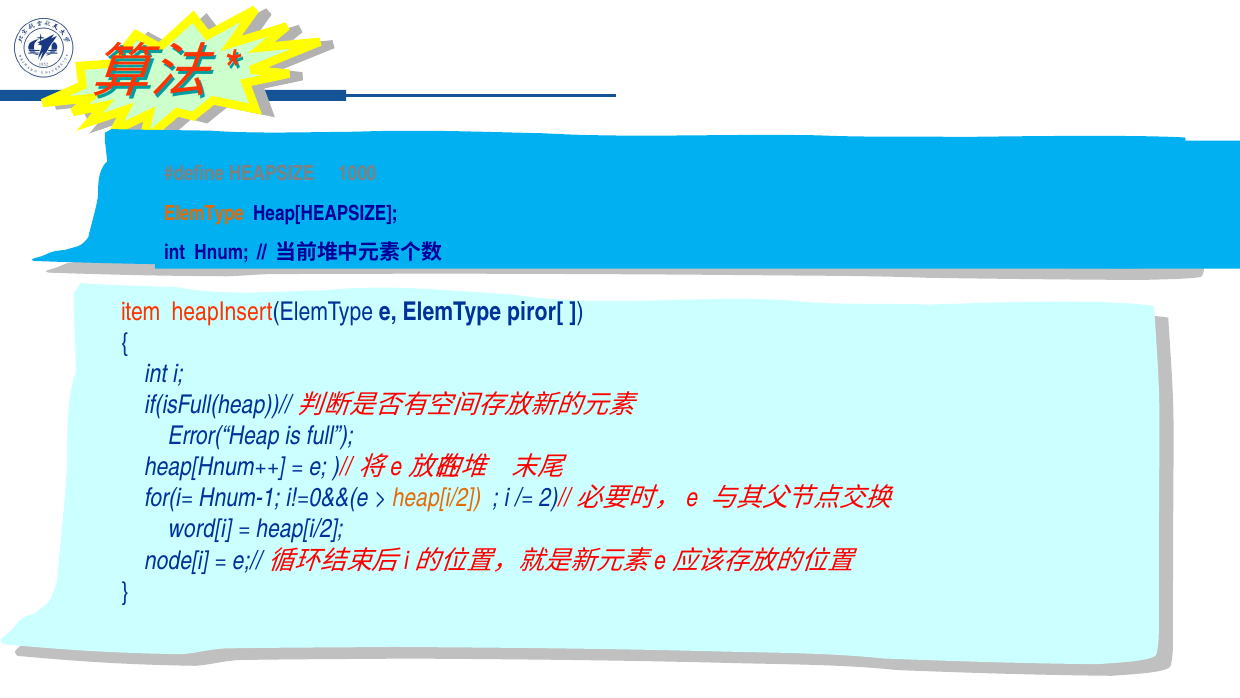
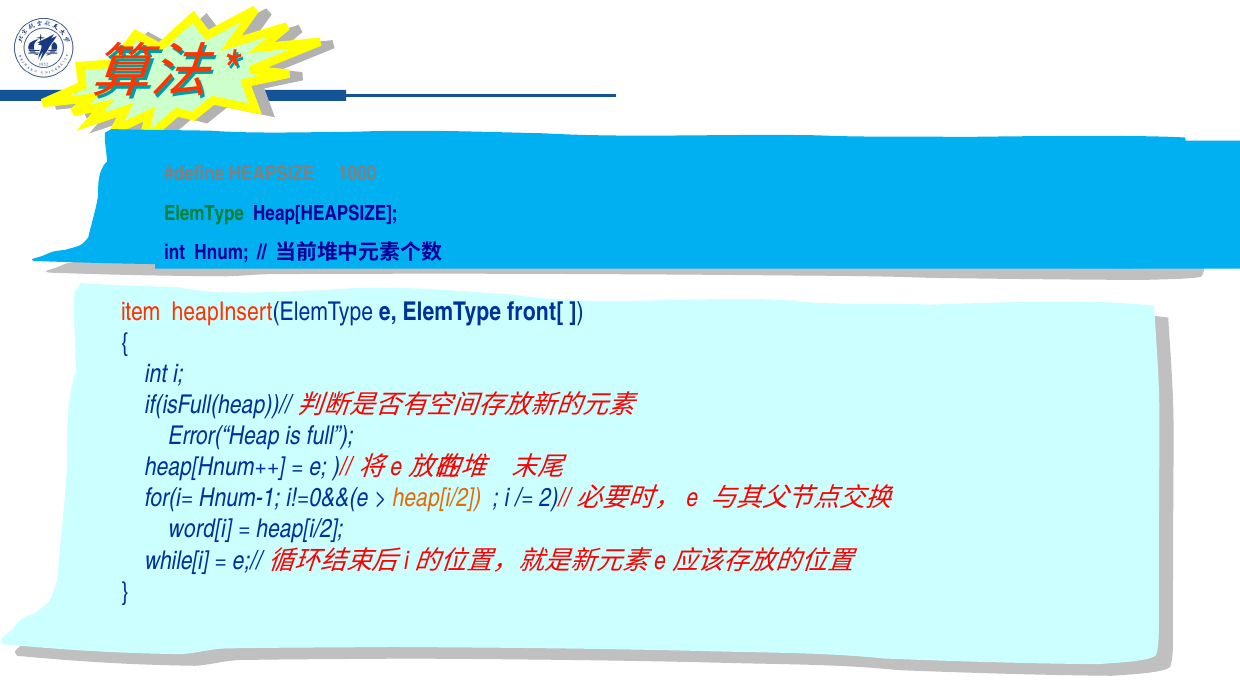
ElemType colour: orange -> green (204, 213)
piror[: piror[ -> front[ (535, 312)
node[i: node[i -> while[i (177, 560)
